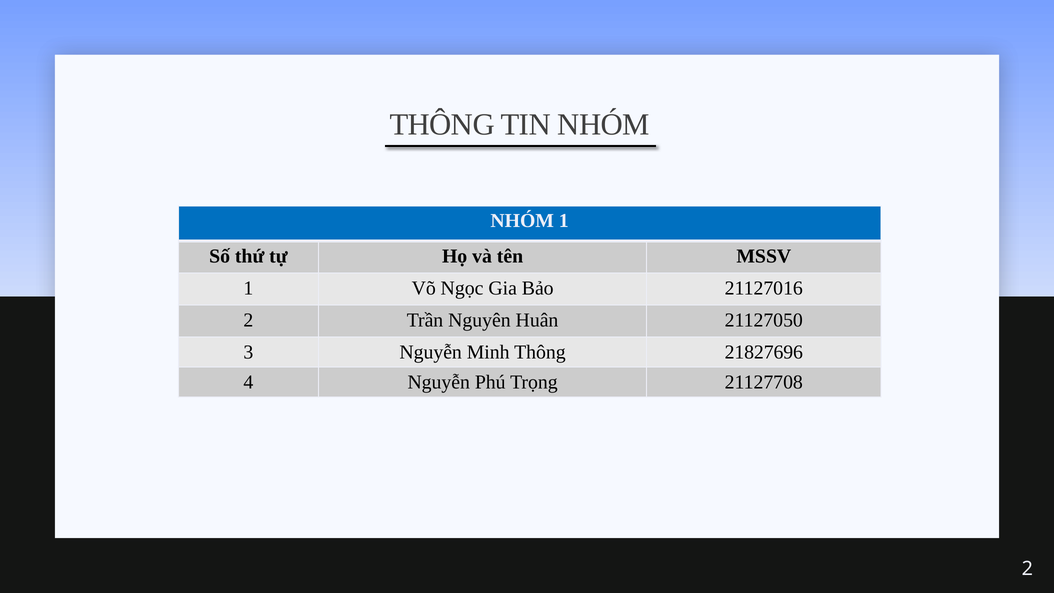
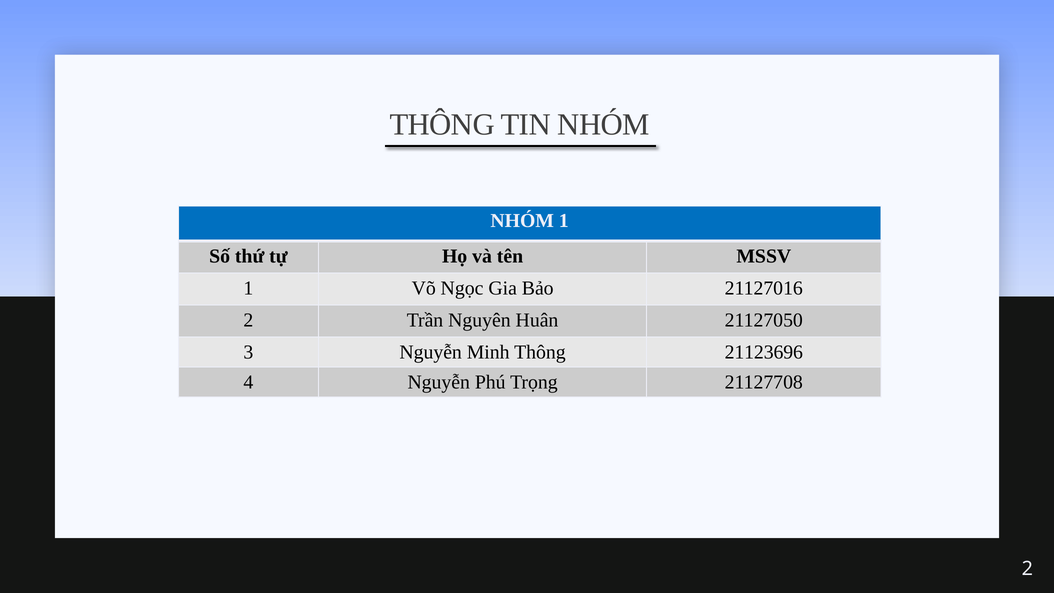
21827696: 21827696 -> 21123696 (764, 352)
